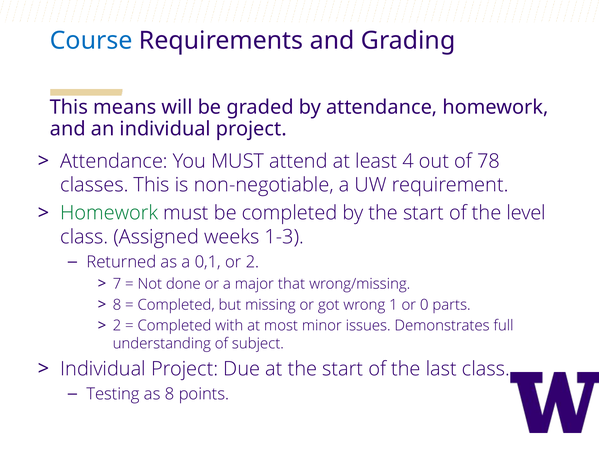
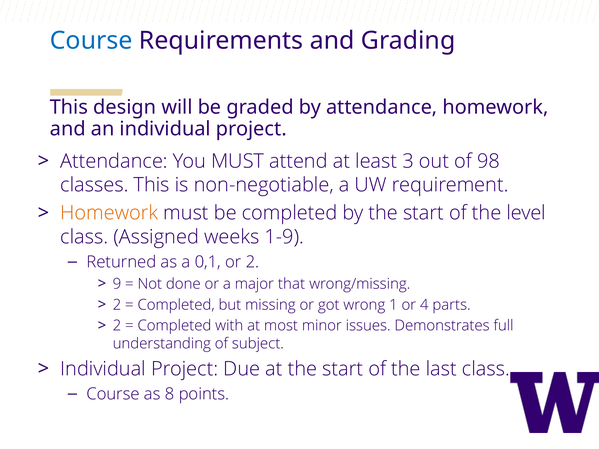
means: means -> design (125, 107)
4: 4 -> 3 (408, 161)
78: 78 -> 98 (488, 161)
Homework colour: green -> orange (109, 213)
1-3: 1-3 -> 1-9 (284, 237)
7: 7 -> 9 (117, 284)
8: 8 -> 2 (117, 305)
0: 0 -> 4 (424, 305)
Testing: Testing -> Course (113, 394)
